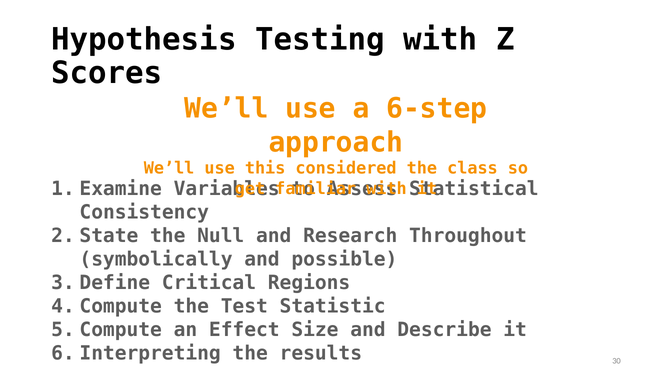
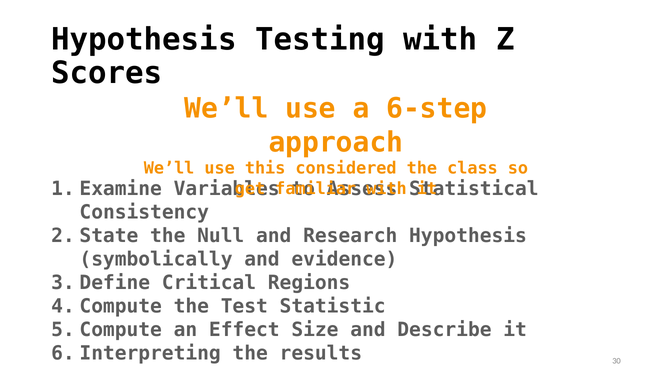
Research Throughout: Throughout -> Hypothesis (468, 236)
possible: possible -> evidence (344, 259)
